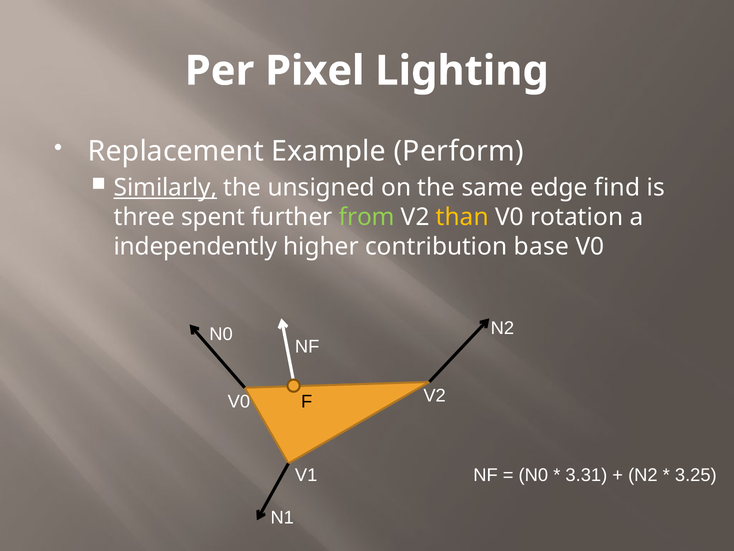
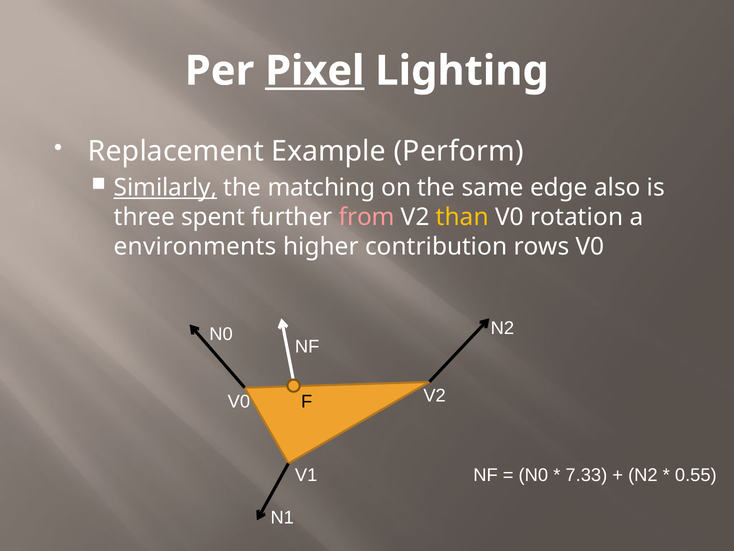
Pixel underline: none -> present (315, 71)
unsigned: unsigned -> matching (321, 188)
find: find -> also (617, 188)
from colour: light green -> pink (367, 217)
independently: independently -> environments (195, 246)
base: base -> rows (542, 246)
3.31: 3.31 -> 7.33 (586, 475)
3.25: 3.25 -> 0.55 (696, 475)
